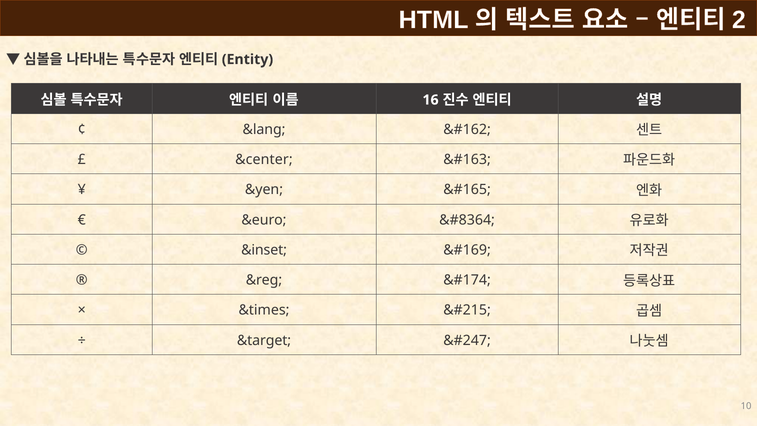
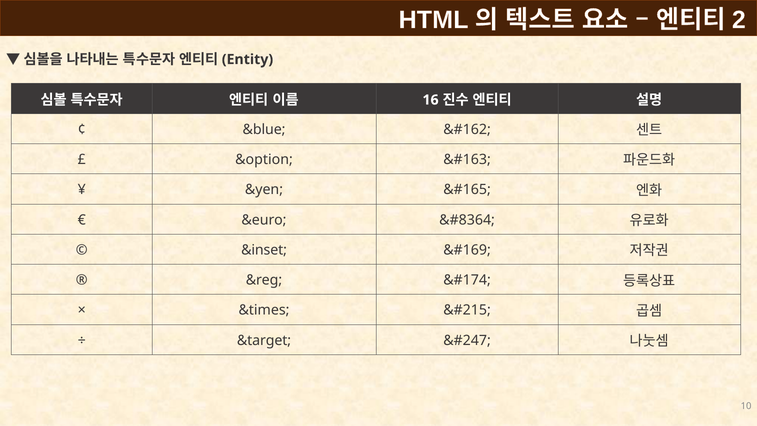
&lang: &lang -> &blue (264, 129)
&center: &center -> &option (264, 159)
